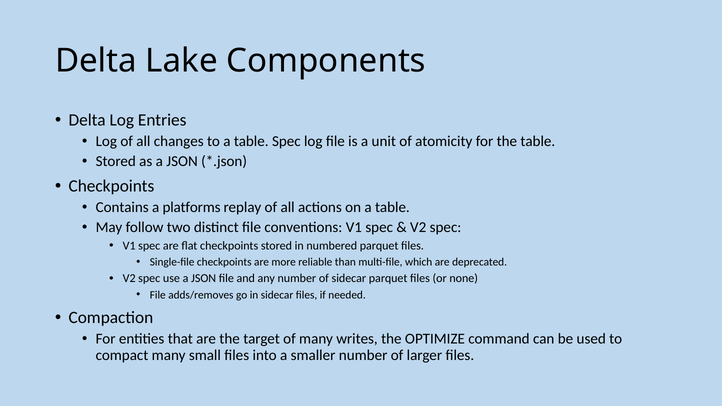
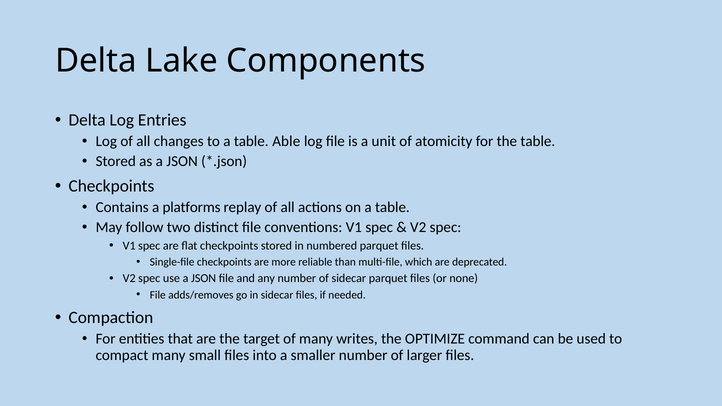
table Spec: Spec -> Able (286, 141)
